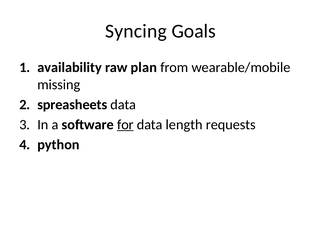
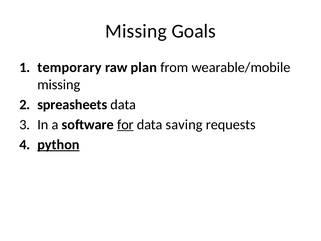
Syncing: Syncing -> Missing (136, 31)
availability: availability -> temporary (69, 67)
length: length -> saving (184, 124)
python underline: none -> present (58, 144)
